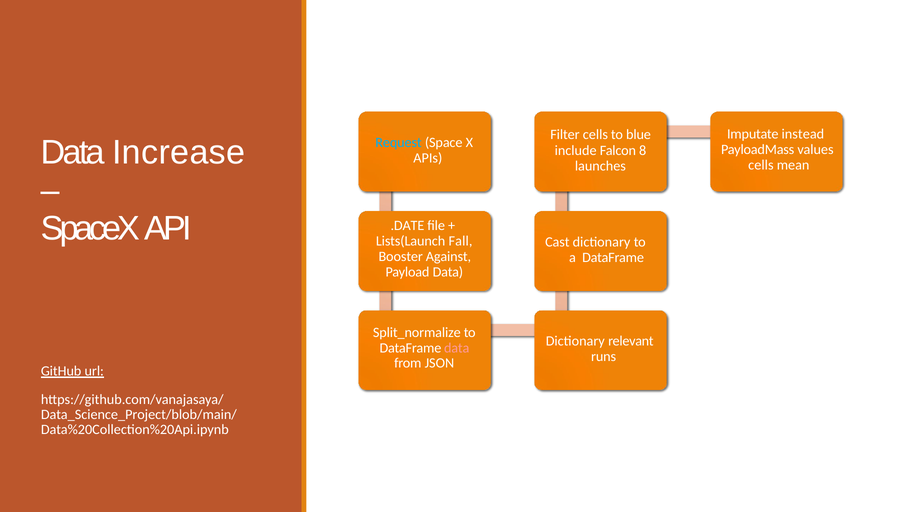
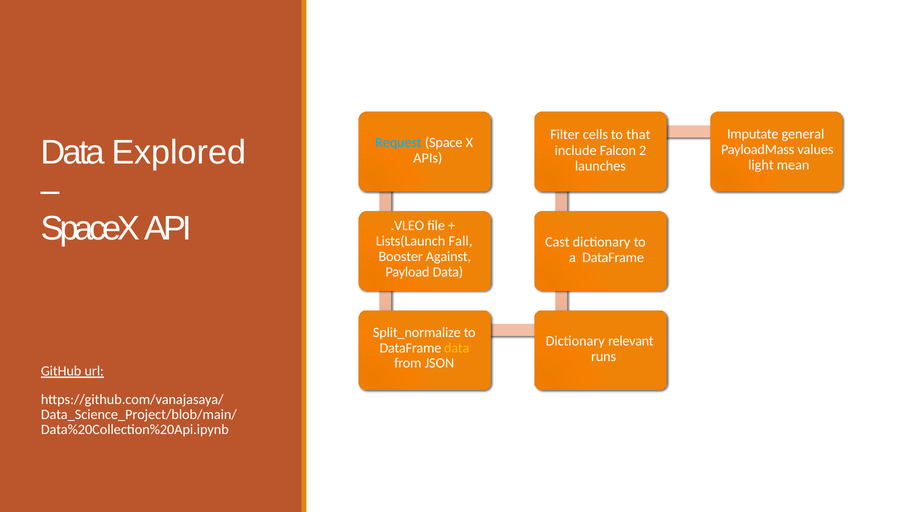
instead: instead -> general (803, 134)
blue: blue -> that (638, 135)
Increase: Increase -> Explored (179, 152)
8: 8 -> 2 (643, 150)
cells: cells -> light (761, 165)
.DATE: .DATE -> .VLEO (407, 226)
data colour: pink -> yellow (457, 348)
